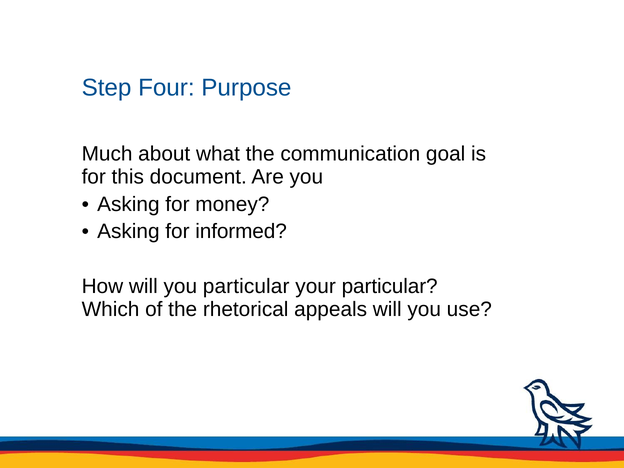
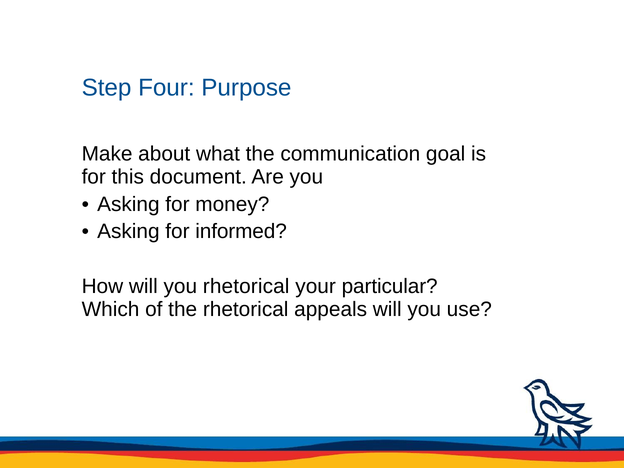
Much: Much -> Make (107, 154)
you particular: particular -> rhetorical (246, 286)
